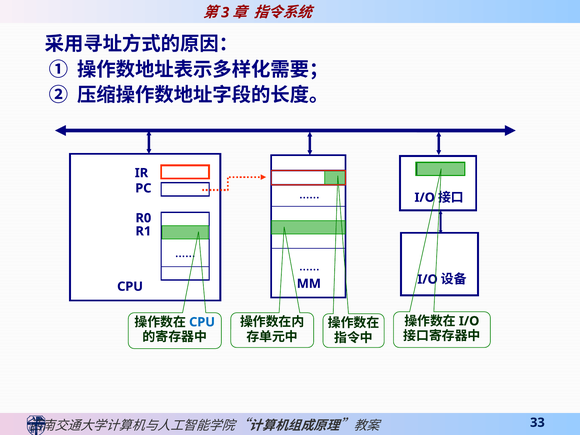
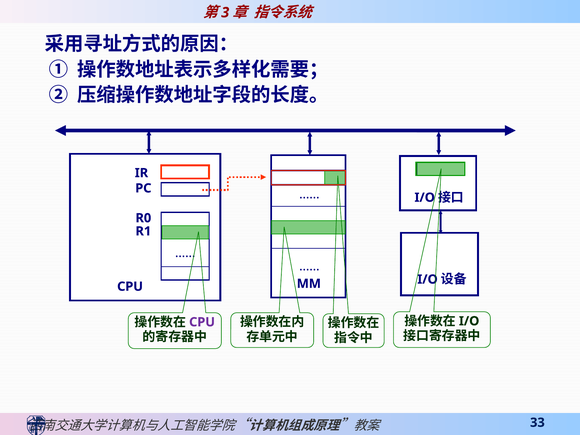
CPU colour: blue -> purple (202, 322)
